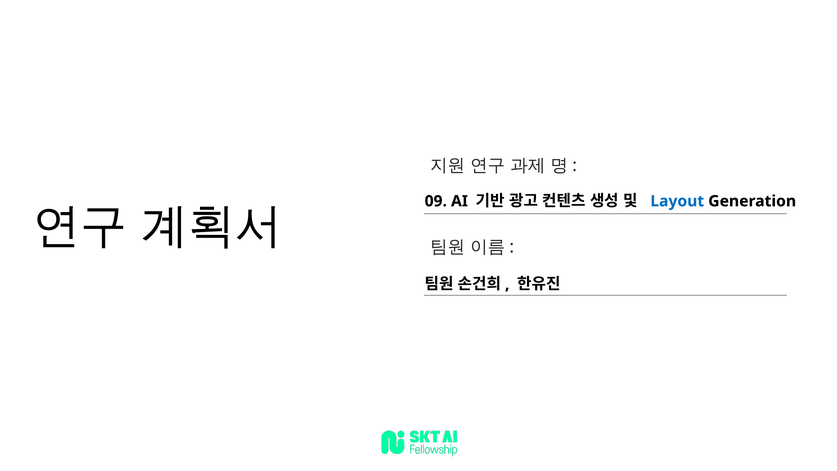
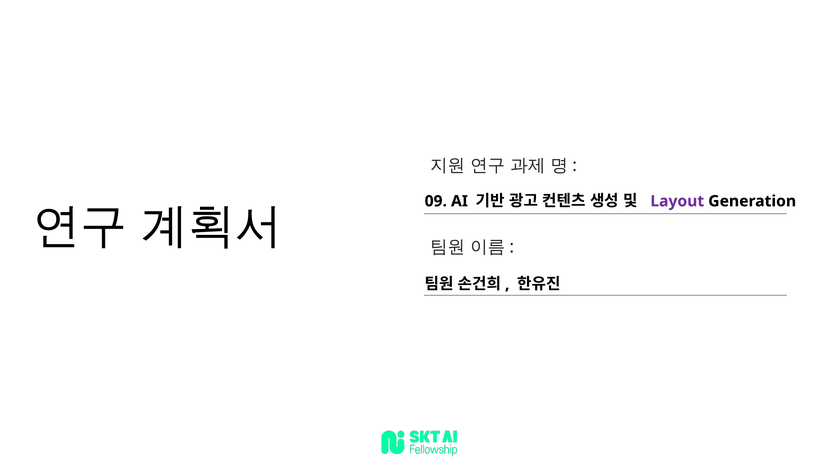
Layout colour: blue -> purple (677, 201)
